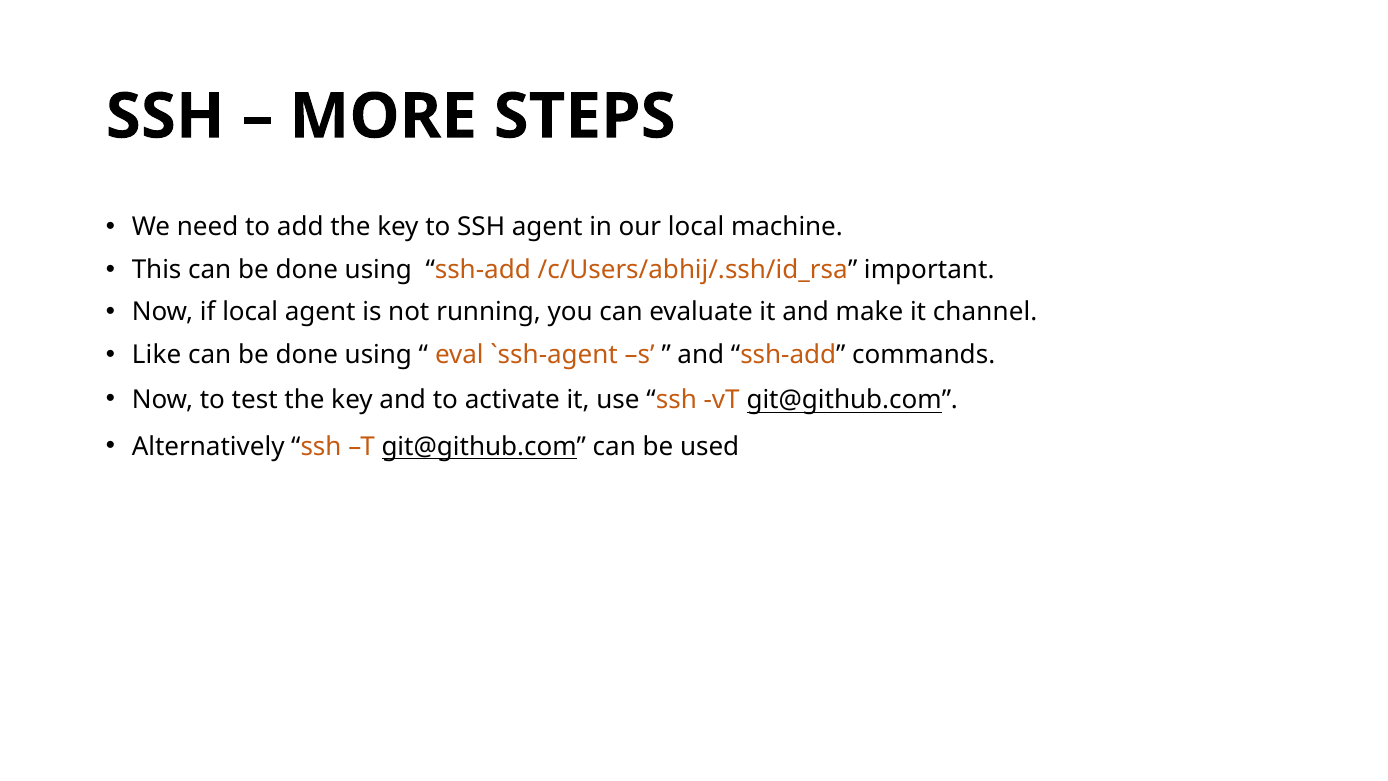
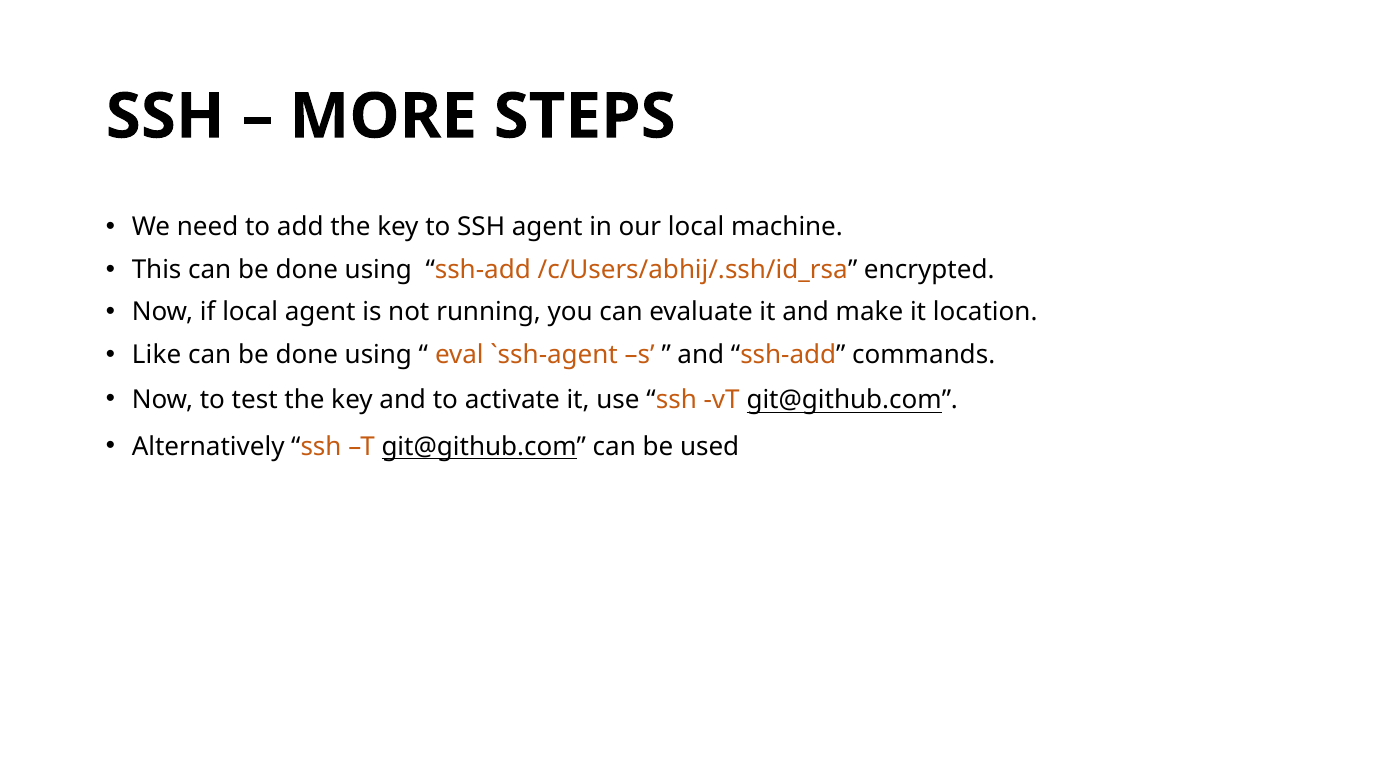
important: important -> encrypted (929, 270)
channel: channel -> location (985, 312)
